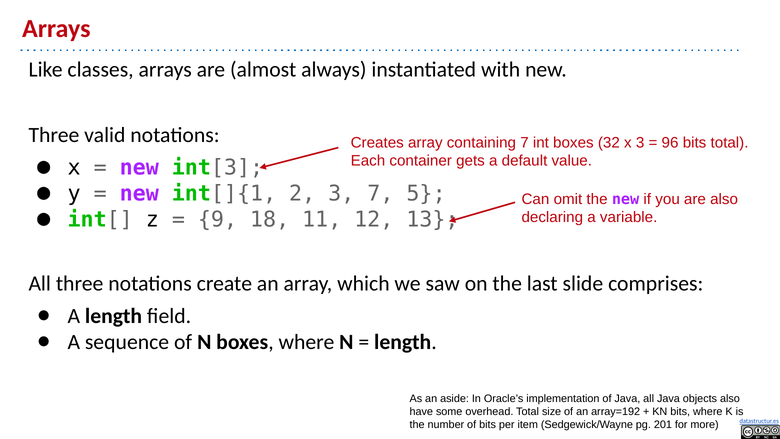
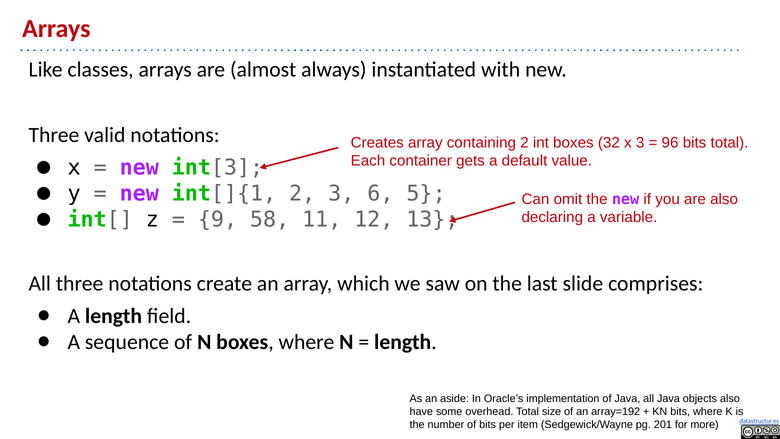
containing 7: 7 -> 2 (525, 142)
3 7: 7 -> 6 (380, 193)
18: 18 -> 58 (270, 219)
